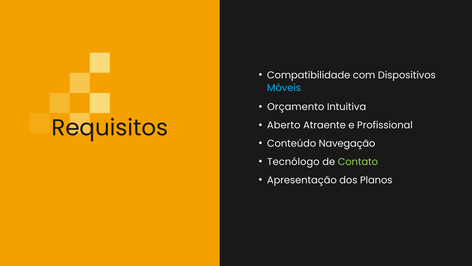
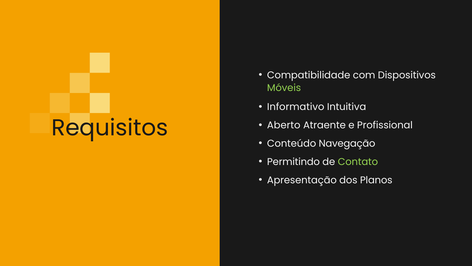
Móveis colour: light blue -> light green (284, 88)
Orçamento: Orçamento -> Informativo (296, 107)
Tecnólogo: Tecnólogo -> Permitindo (293, 162)
